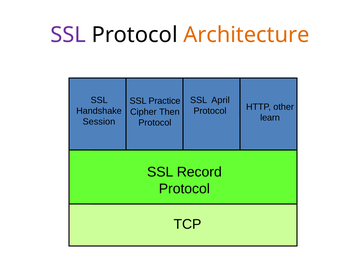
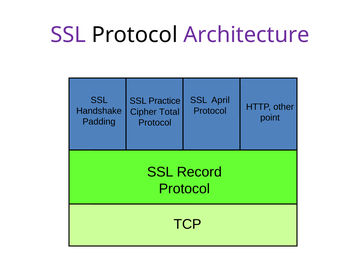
Architecture colour: orange -> purple (246, 35)
Then: Then -> Total (169, 112)
learn: learn -> point (270, 118)
Session: Session -> Padding (99, 122)
